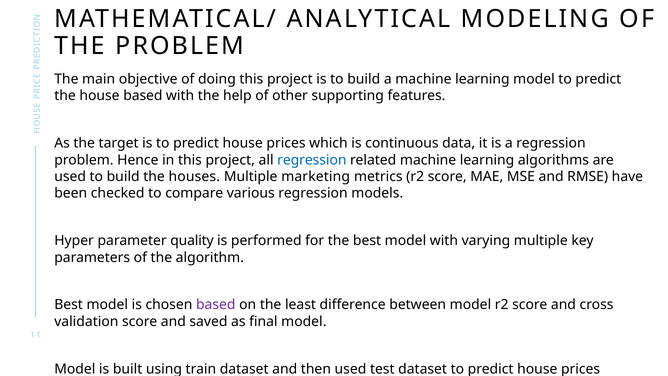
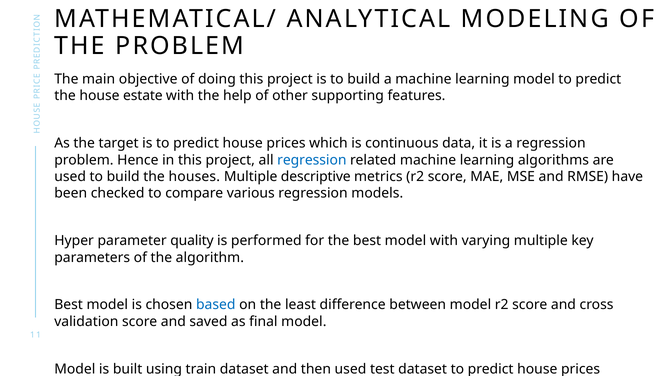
house based: based -> estate (143, 96)
marketing: marketing -> descriptive (316, 177)
based colour: purple -> blue (216, 305)
